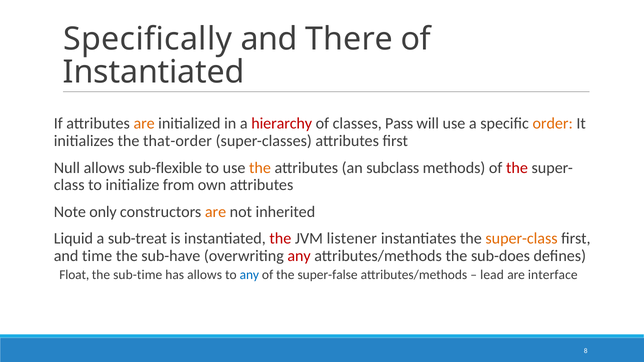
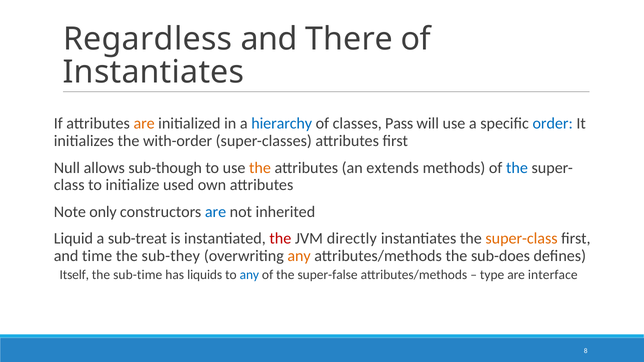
Specifically: Specifically -> Regardless (148, 39)
Instantiated: Instantiated -> Instantiates (154, 72)
hierarchy colour: red -> blue (282, 124)
order colour: orange -> blue (553, 124)
that-order: that-order -> with-order (178, 141)
sub-flexible: sub-flexible -> sub-though (165, 168)
subclass: subclass -> extends (393, 168)
the colour: red -> blue (517, 168)
from: from -> used (179, 185)
are colour: orange -> blue (216, 212)
listener: listener -> directly (352, 239)
sub-have: sub-have -> sub-they (171, 256)
any colour: red -> orange (299, 256)
Float: Float -> Itself (74, 275)
has allows: allows -> liquids (205, 275)
lead: lead -> type (492, 275)
